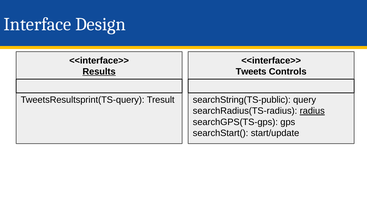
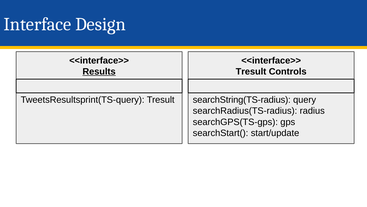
Tweets: Tweets -> Tresult (251, 71)
searchString(TS-public: searchString(TS-public -> searchString(TS-radius (242, 100)
radius underline: present -> none (312, 111)
